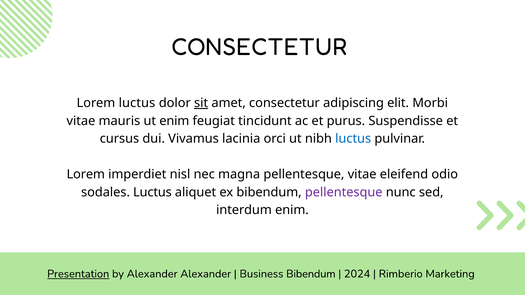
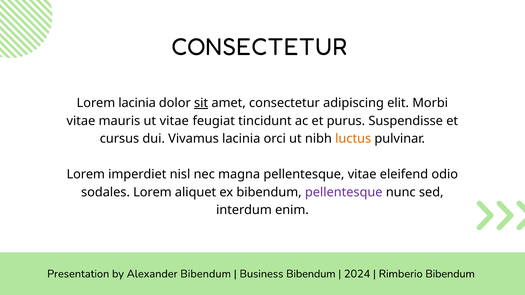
Lorem luctus: luctus -> lacinia (137, 103)
ut enim: enim -> vitae (174, 121)
luctus colour: blue -> orange (353, 139)
sodales Luctus: Luctus -> Lorem (152, 192)
Presentation underline: present -> none (78, 274)
Alexander Alexander: Alexander -> Bibendum (206, 274)
Rimberio Marketing: Marketing -> Bibendum (450, 274)
